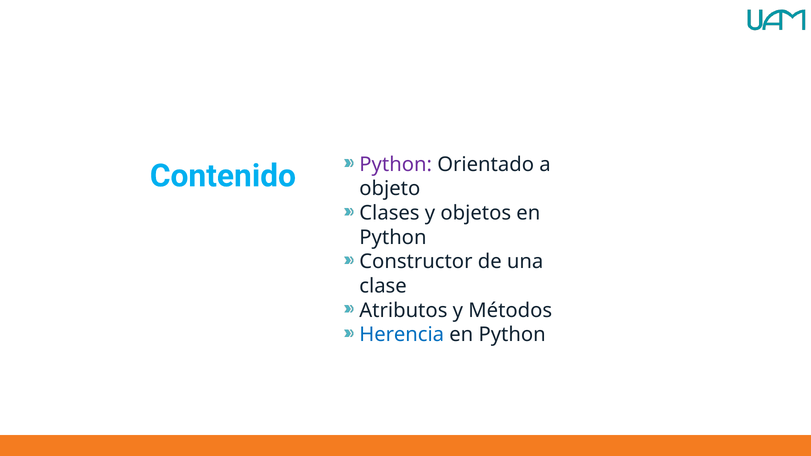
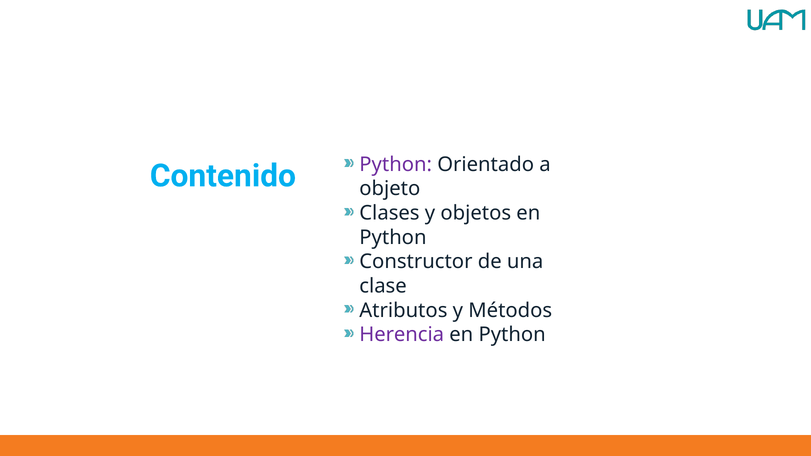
Herencia colour: blue -> purple (402, 335)
